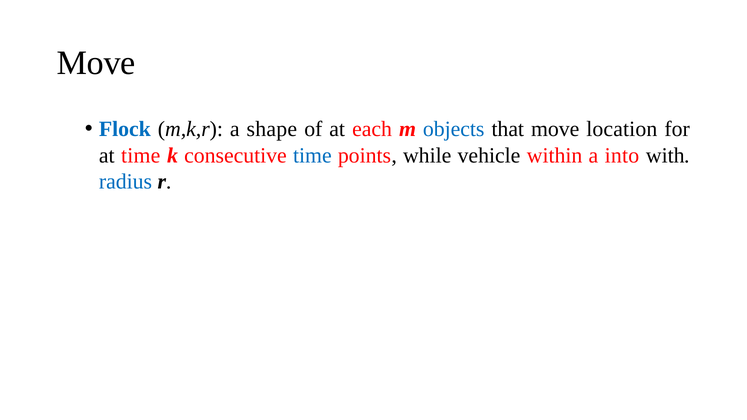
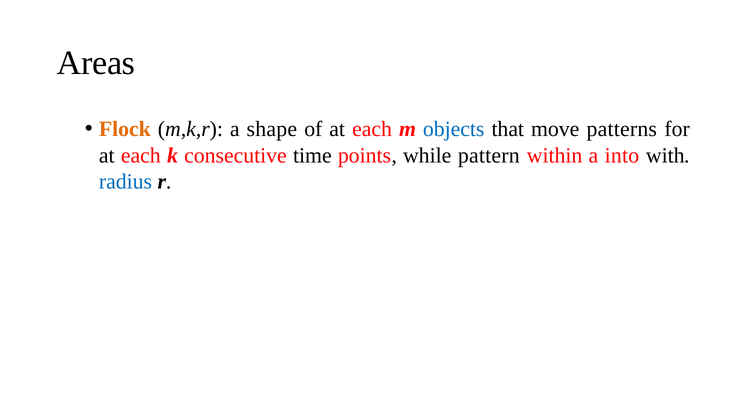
Move: Move -> Areas (96, 63)
Flock colour: blue -> orange (125, 129)
location: location -> patterns (622, 129)
time: time -> each (141, 155)
time colour: blue -> black (312, 155)
vehicle: vehicle -> pattern (489, 155)
